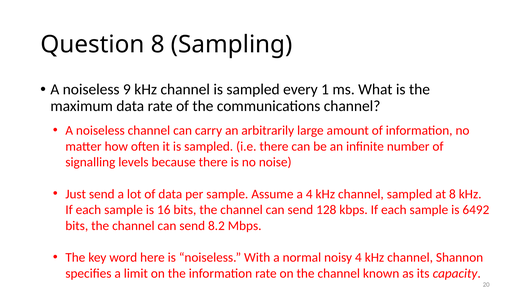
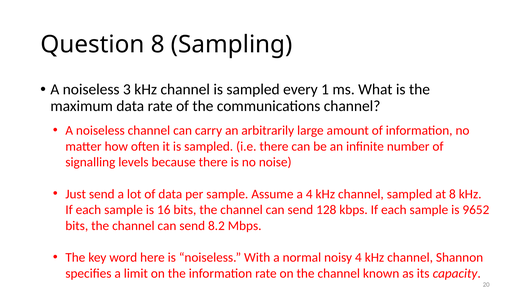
9: 9 -> 3 (127, 90)
6492: 6492 -> 9652 (476, 210)
